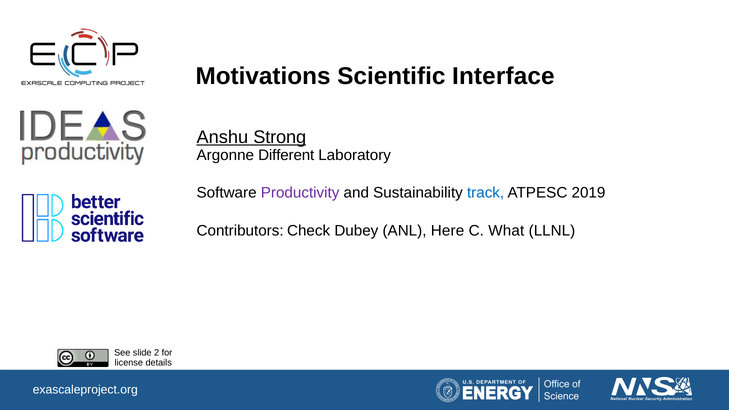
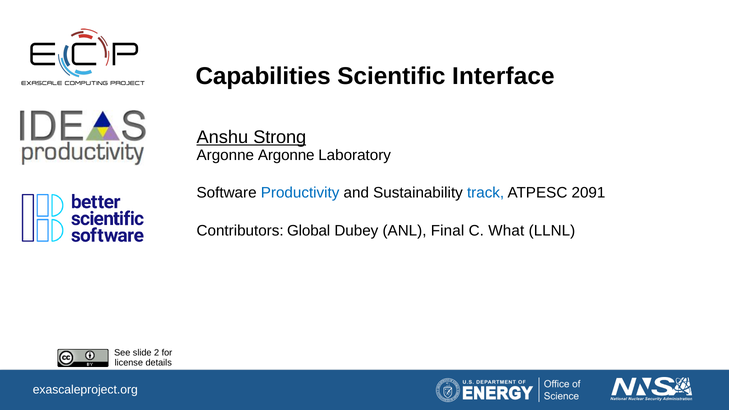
Motivations: Motivations -> Capabilities (263, 76)
Argonne Different: Different -> Argonne (286, 155)
Productivity colour: purple -> blue (300, 193)
2019: 2019 -> 2091 (588, 193)
Check: Check -> Global (309, 231)
Here: Here -> Final (448, 231)
